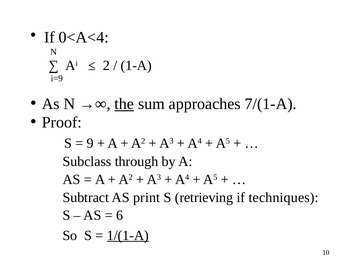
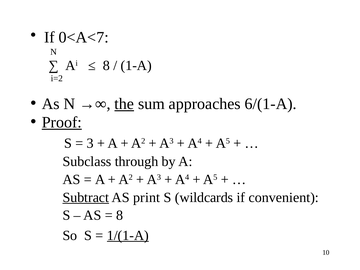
0<A<4: 0<A<4 -> 0<A<7 (84, 37)
2: 2 -> 8 (106, 65)
i=9: i=9 -> i=2 (57, 78)
7/(1-A: 7/(1-A -> 6/(1-A (271, 104)
Proof underline: none -> present (62, 122)
9: 9 -> 3 (90, 143)
Subtract underline: none -> present (86, 197)
retrieving: retrieving -> wildcards (204, 197)
techniques: techniques -> convenient (284, 197)
6: 6 -> 8 (120, 215)
